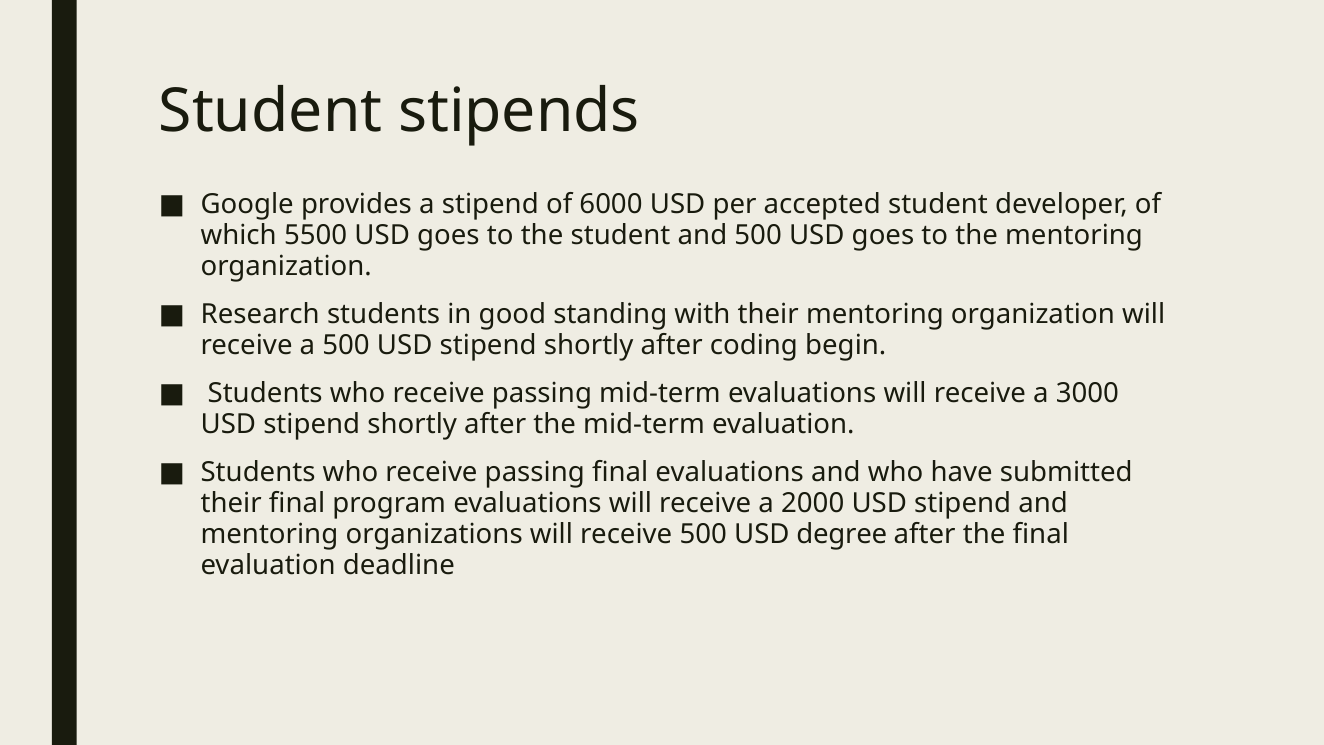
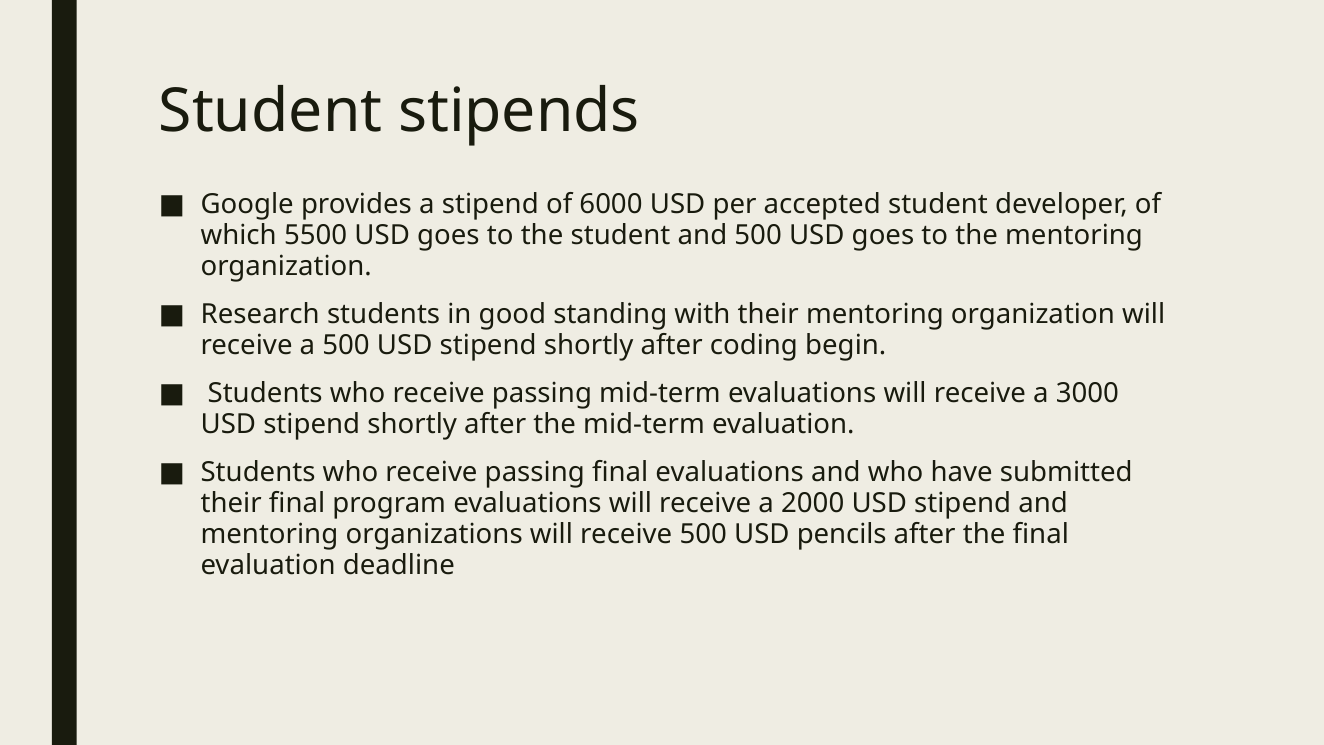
degree: degree -> pencils (842, 534)
